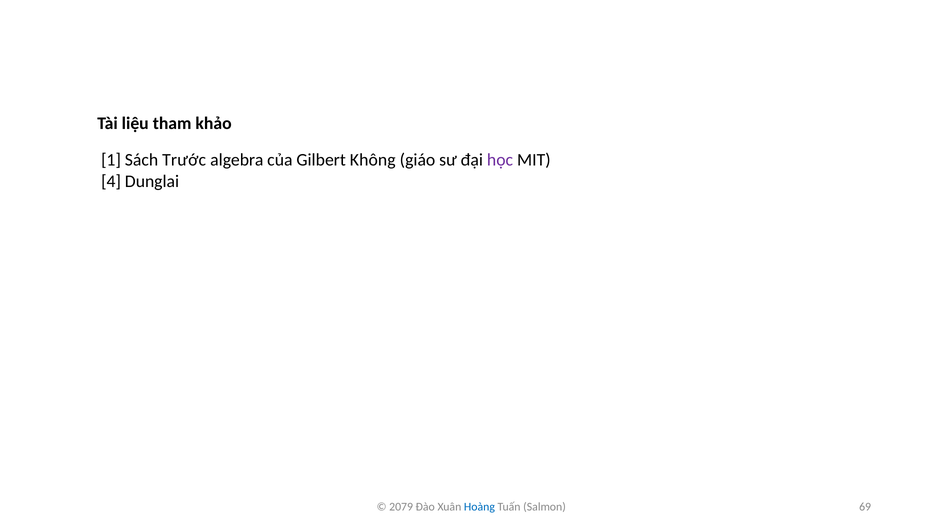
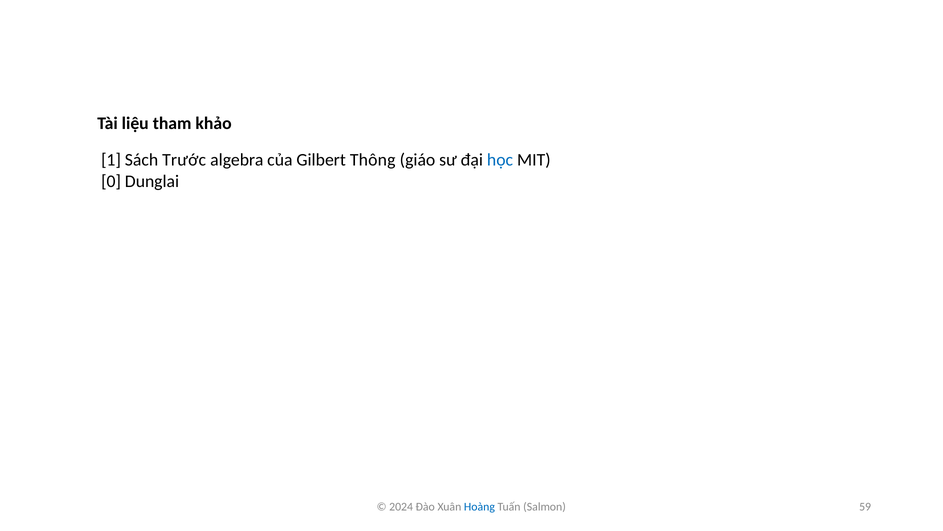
Không: Không -> Thông (373, 160)
học colour: purple -> blue (500, 160)
4: 4 -> 0 (111, 181)
2079: 2079 -> 2024 (401, 506)
69: 69 -> 59 (865, 506)
